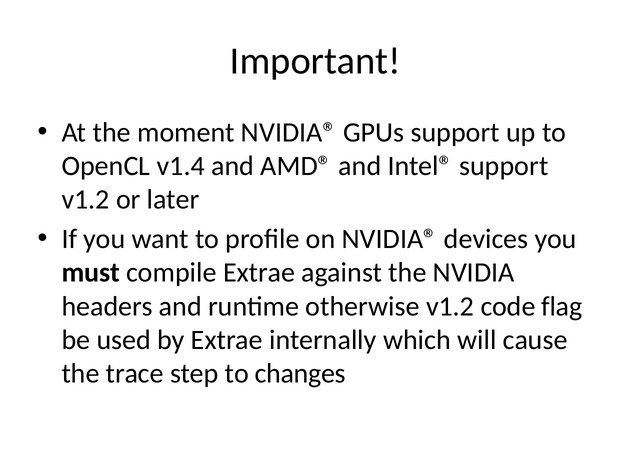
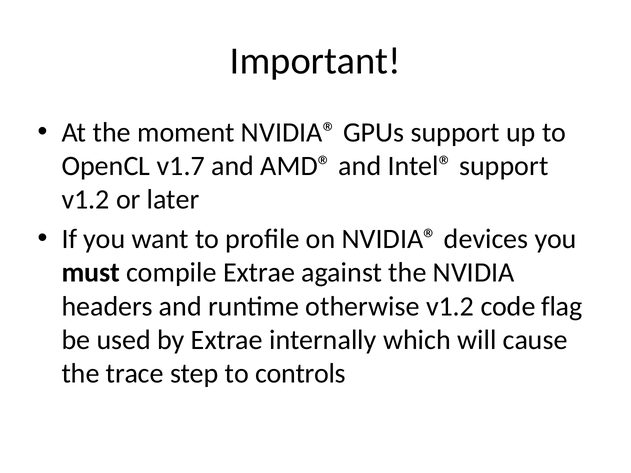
v1.4: v1.4 -> v1.7 (181, 166)
changes: changes -> controls (300, 374)
